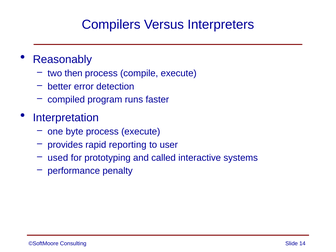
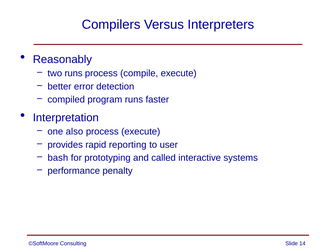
two then: then -> runs (74, 73)
byte: byte -> also (74, 132)
used: used -> bash (58, 158)
